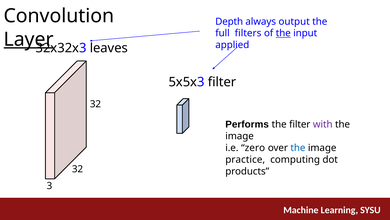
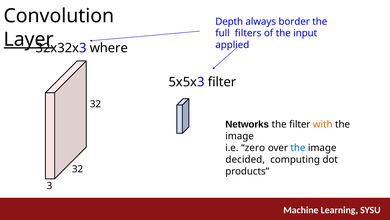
output: output -> border (294, 21)
the underline: present -> none (283, 33)
leaves: leaves -> where (109, 48)
Performs: Performs -> Networks (247, 124)
with colour: purple -> orange (323, 124)
practice: practice -> decided (245, 159)
